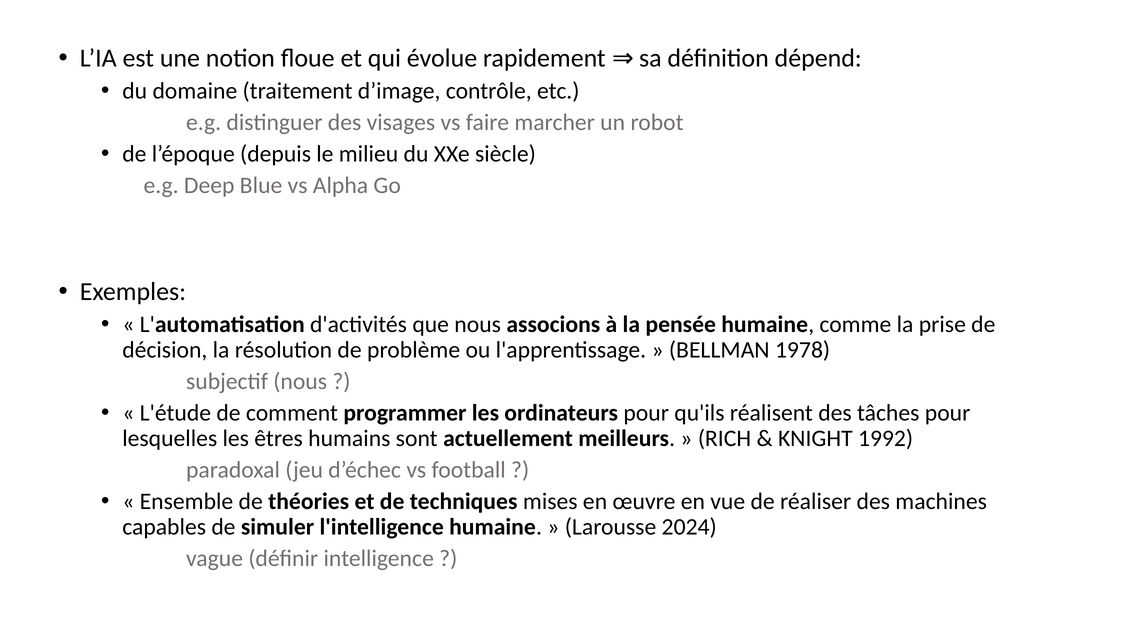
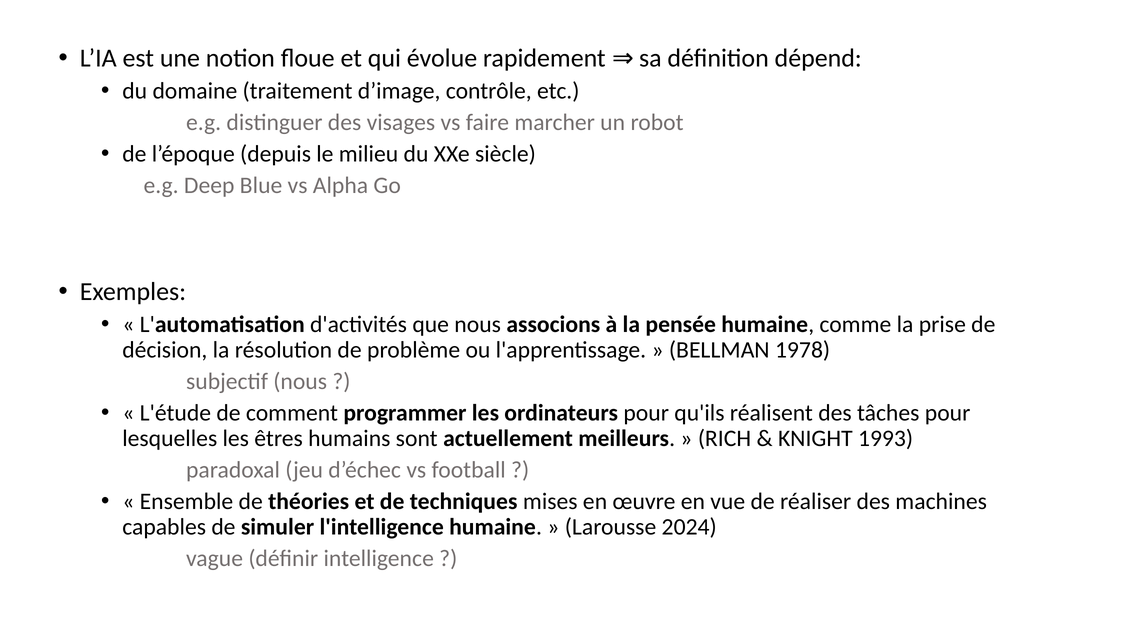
1992: 1992 -> 1993 (886, 438)
